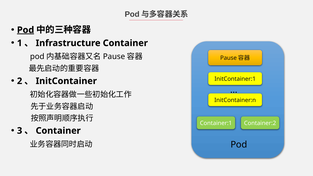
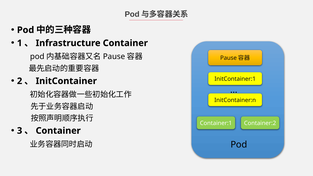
Pod underline: present -> none (26, 30)
